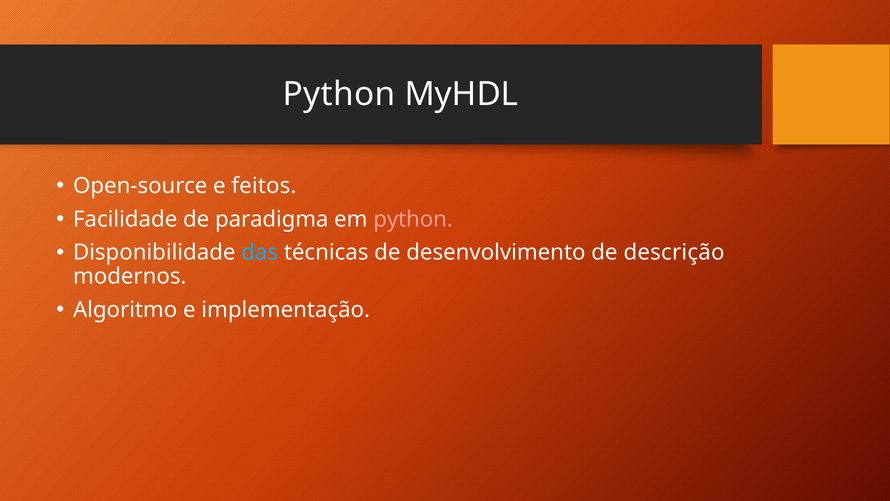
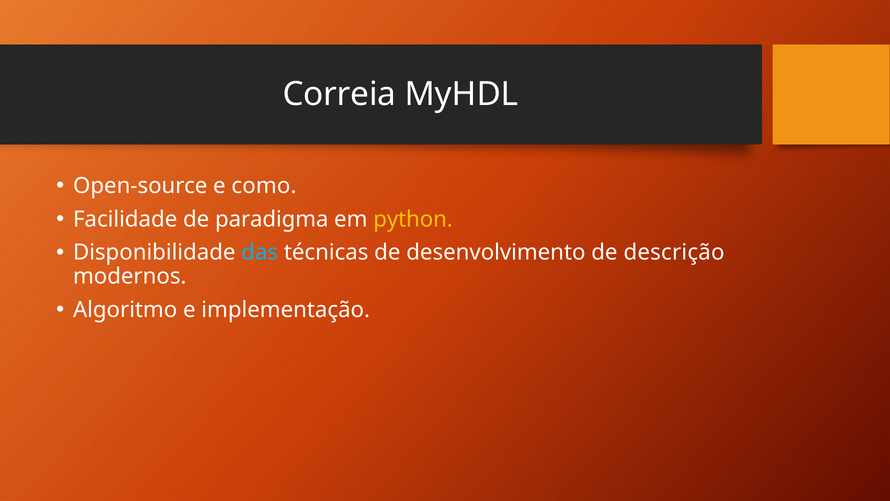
Python: Python -> Correia (339, 94)
feitos: feitos -> como (264, 186)
python colour: pink -> yellow (413, 219)
